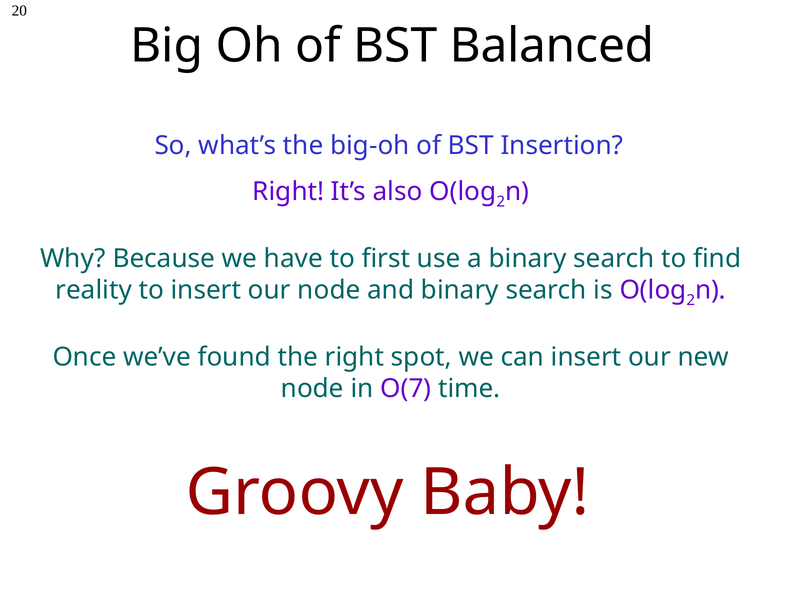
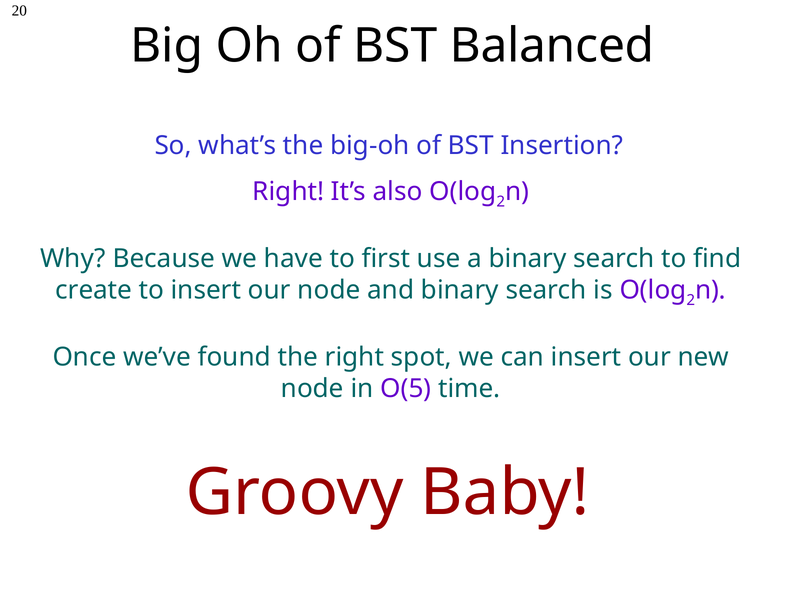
reality: reality -> create (94, 290)
O(7: O(7 -> O(5 (406, 388)
